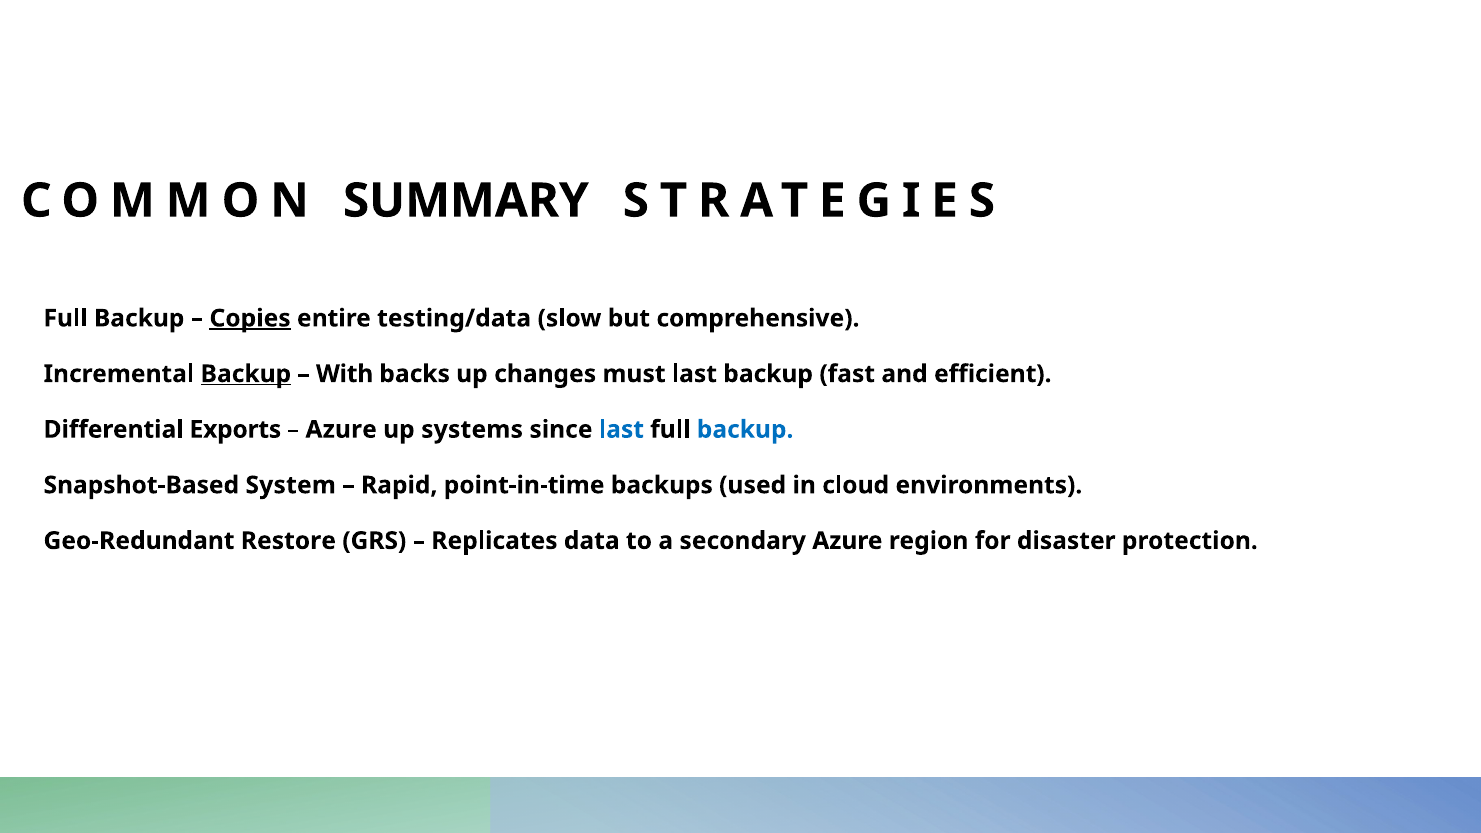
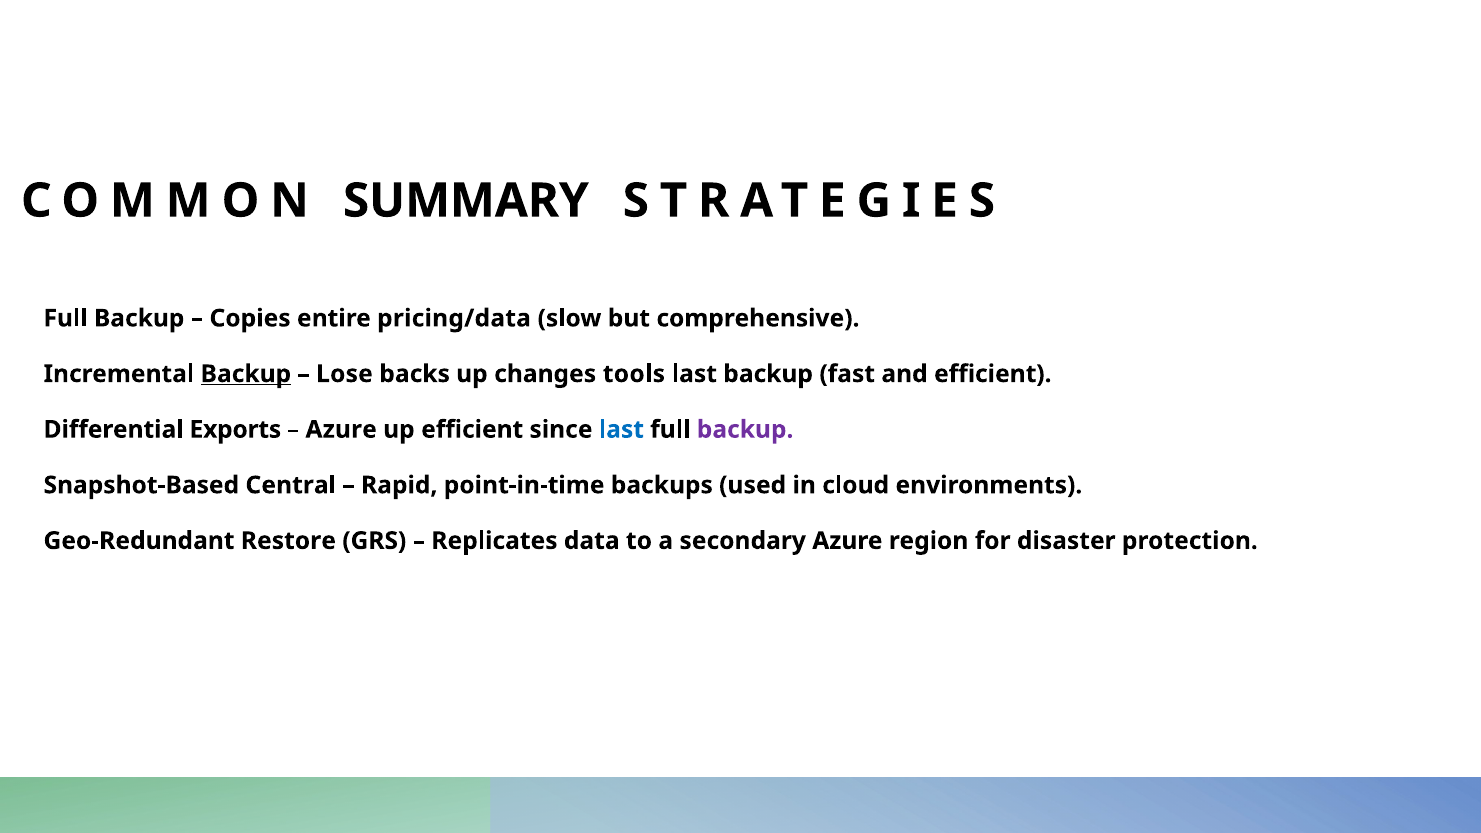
Copies underline: present -> none (250, 318)
testing/data: testing/data -> pricing/data (454, 318)
With: With -> Lose (344, 374)
must: must -> tools (634, 374)
up systems: systems -> efficient (472, 430)
backup colour: blue -> purple (745, 430)
System: System -> Central (291, 485)
